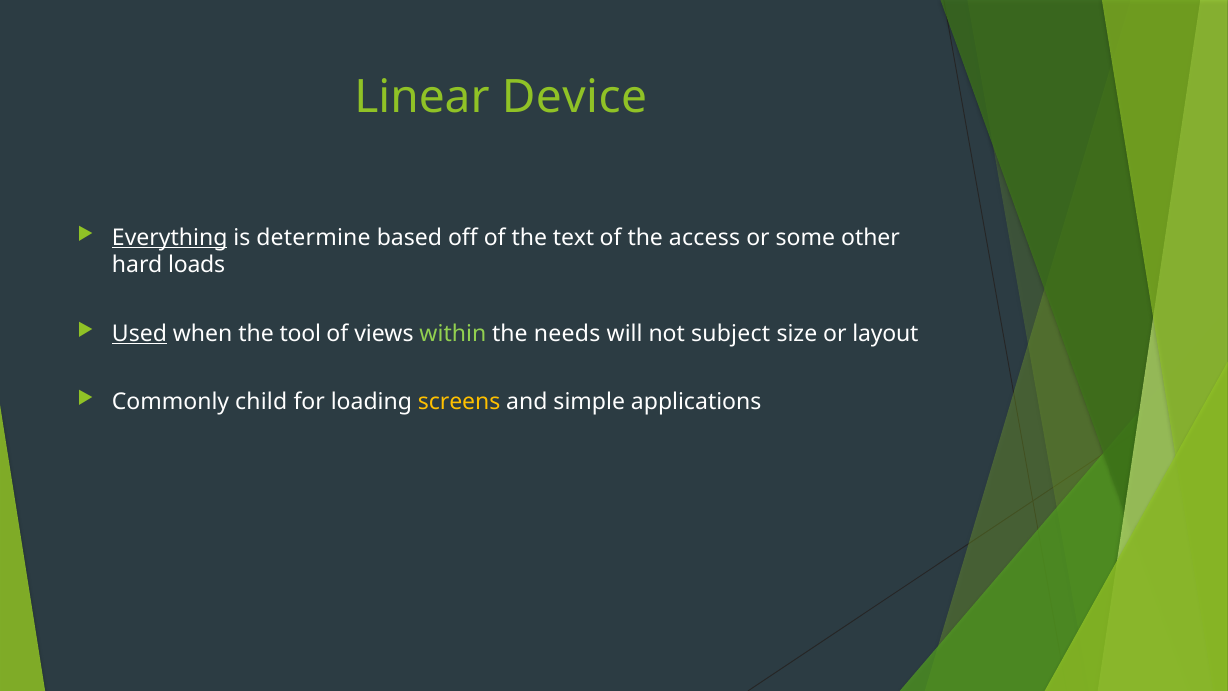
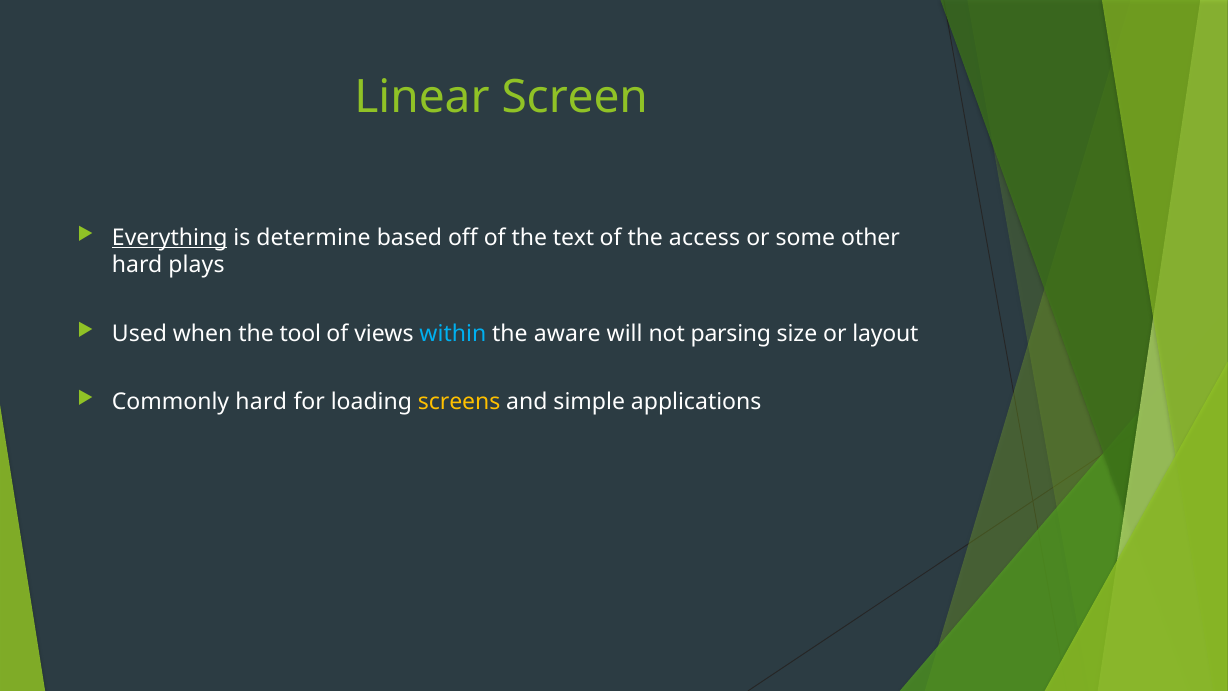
Device: Device -> Screen (575, 97)
loads: loads -> plays (196, 265)
Used underline: present -> none (139, 333)
within colour: light green -> light blue (453, 333)
needs: needs -> aware (567, 333)
subject: subject -> parsing (731, 333)
Commonly child: child -> hard (261, 401)
